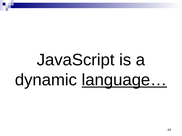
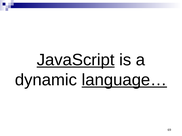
JavaScript underline: none -> present (76, 60)
